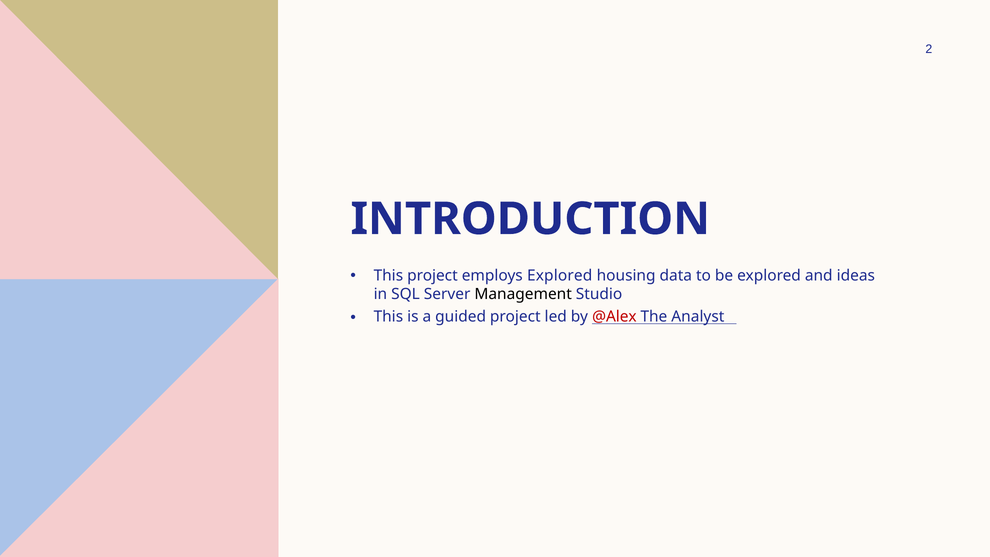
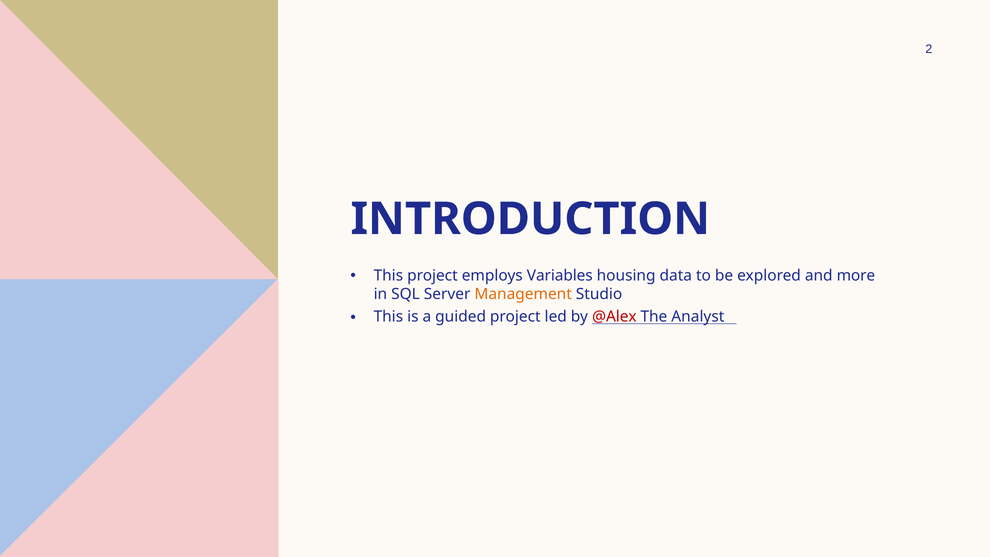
employs Explored: Explored -> Variables (560, 276)
ideas: ideas -> more (856, 276)
Management colour: black -> orange (523, 294)
